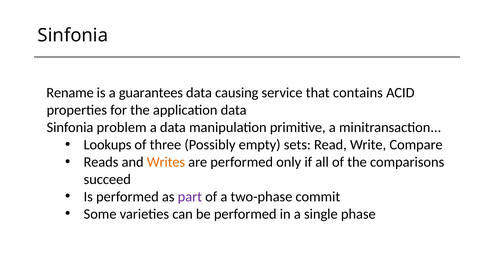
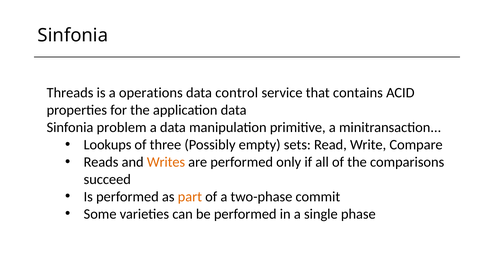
Rename: Rename -> Threads (70, 93)
guarantees: guarantees -> operations (151, 93)
causing: causing -> control (237, 93)
part colour: purple -> orange (190, 197)
